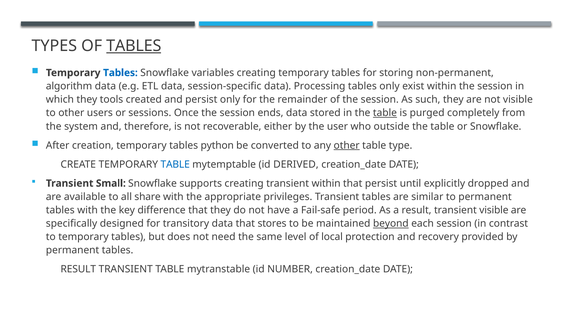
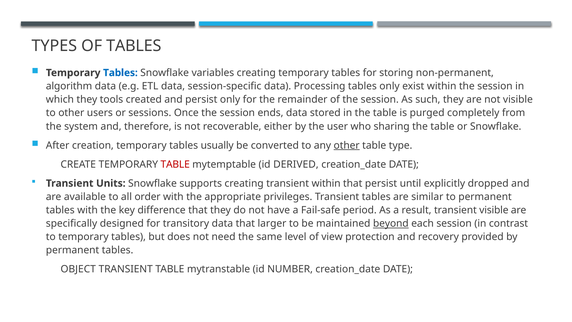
TABLES underline: present -> none (134, 46)
table underline: present -> none (385, 113)
outside: outside -> sharing (392, 126)
python: python -> usually (217, 145)
TABLE colour: blue -> red (175, 164)
Small: Small -> Units (111, 183)
share: share -> order (148, 197)
stores: stores -> larger (272, 223)
local: local -> view (332, 237)
RESULT: RESULT -> OBJECT (78, 269)
